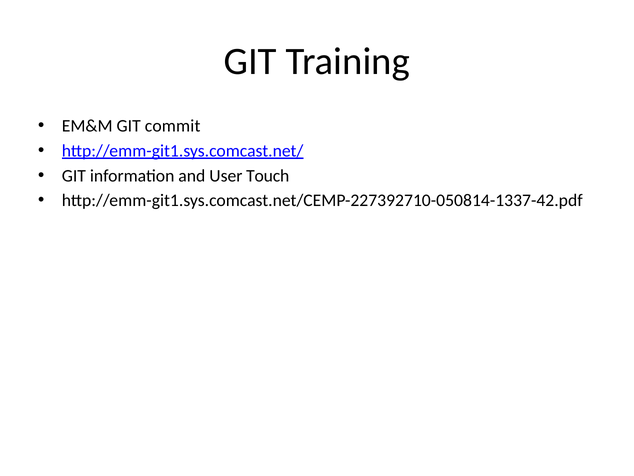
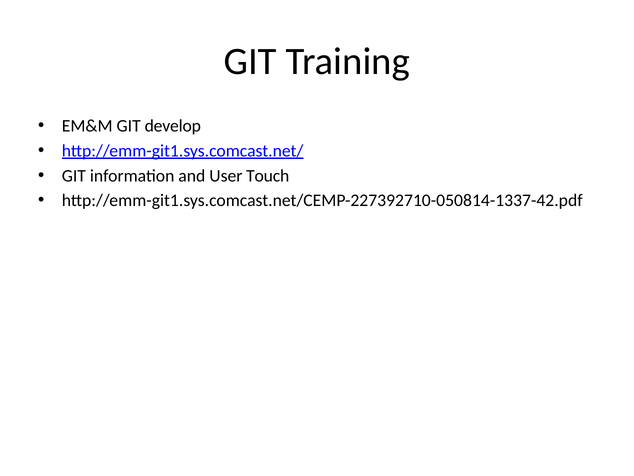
commit: commit -> develop (173, 126)
